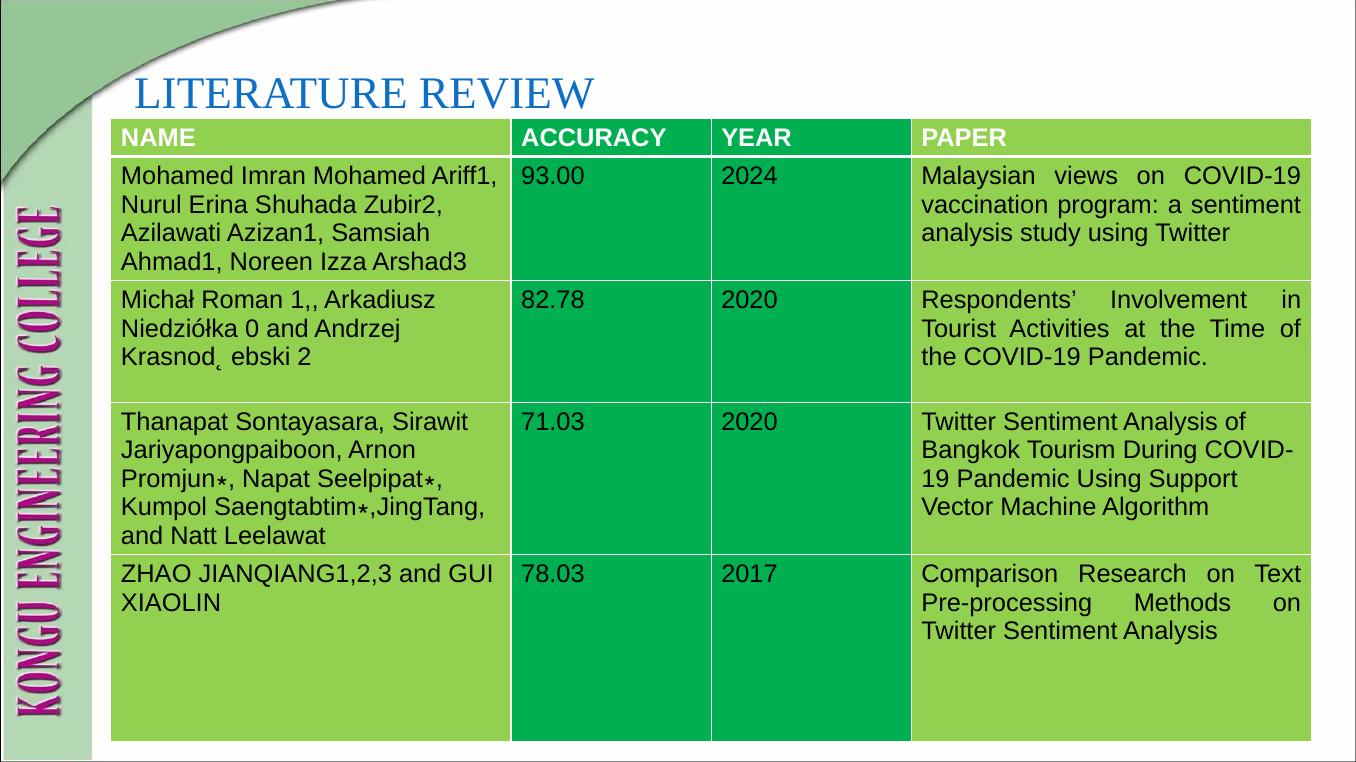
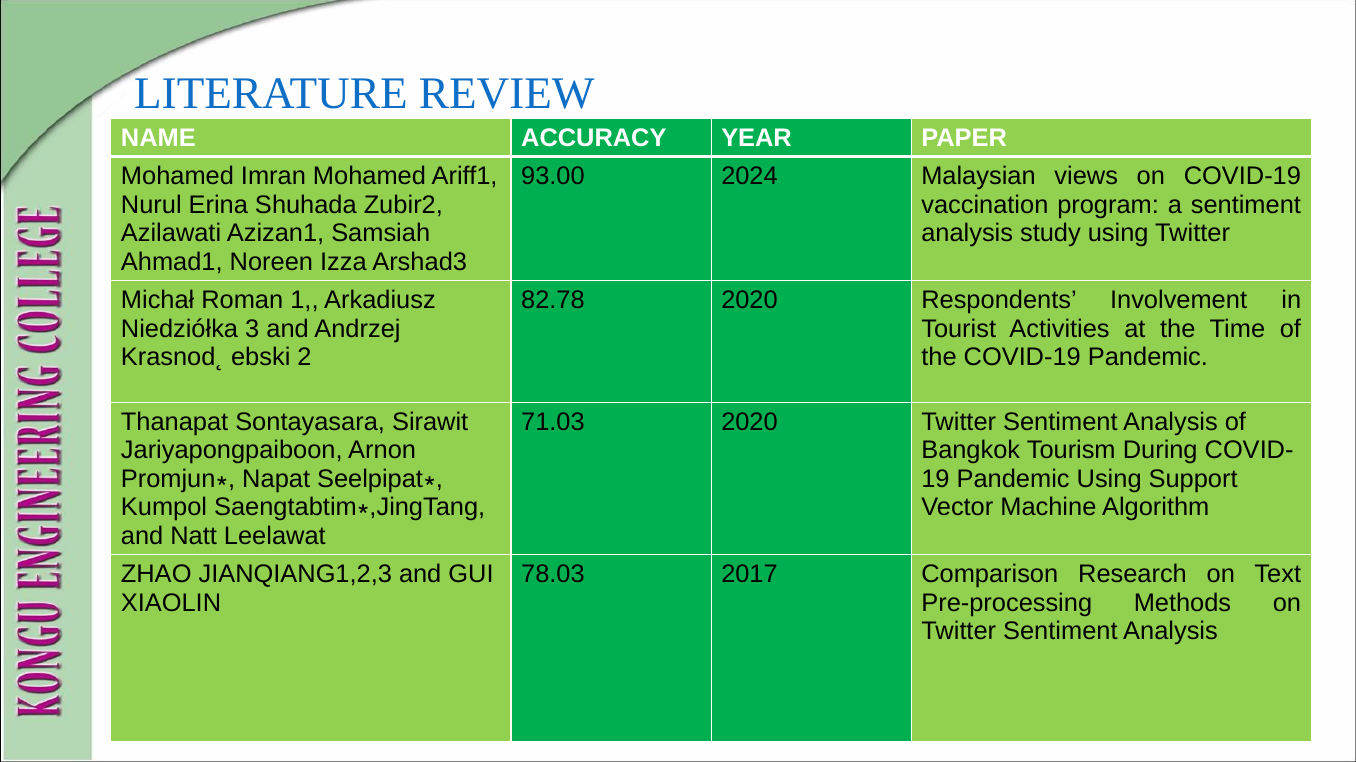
0: 0 -> 3 (252, 329)
